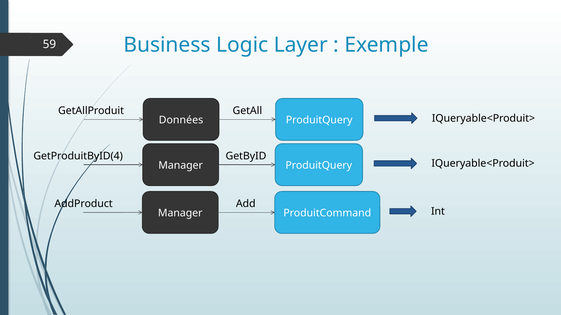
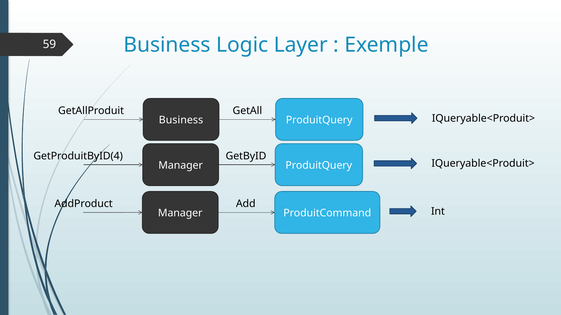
Données: Données -> Business (181, 120)
